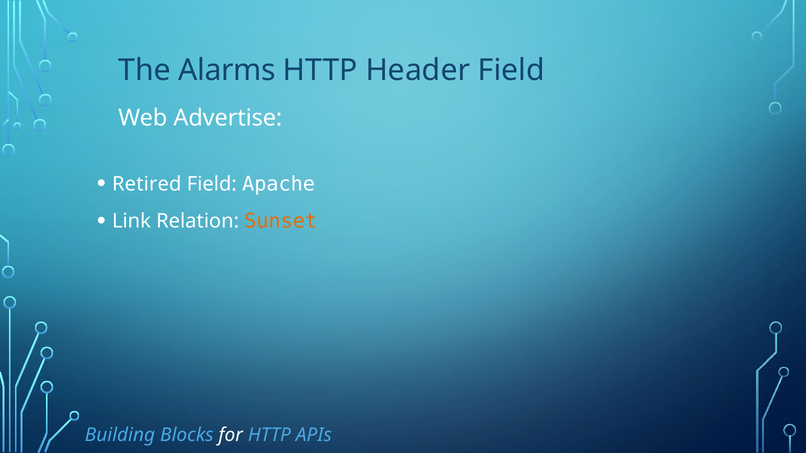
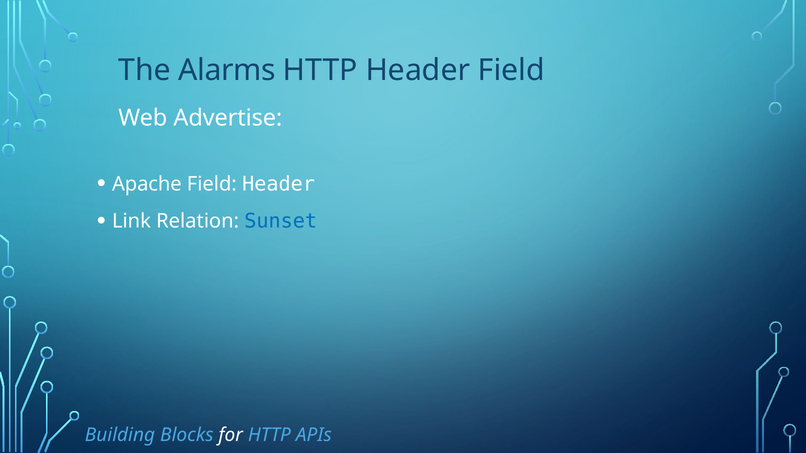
Retired: Retired -> Apache (147, 184)
Field Apache: Apache -> Header (279, 184)
Sunset colour: orange -> blue (281, 221)
